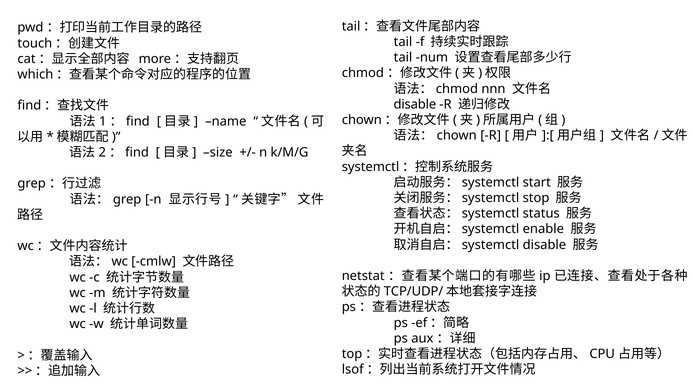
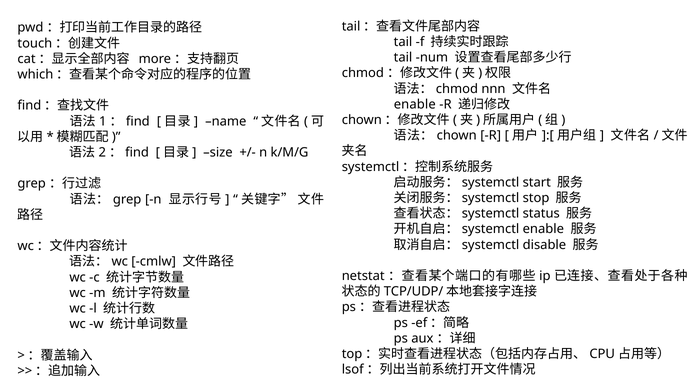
disable: disable -> enable (415, 104)
